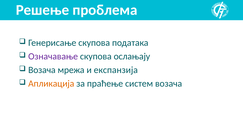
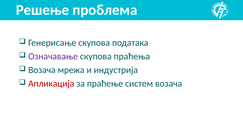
ослањају: ослањају -> праћења (132, 56)
експанзија: експанзија -> индустрија (116, 70)
Апликација colour: orange -> red (51, 83)
